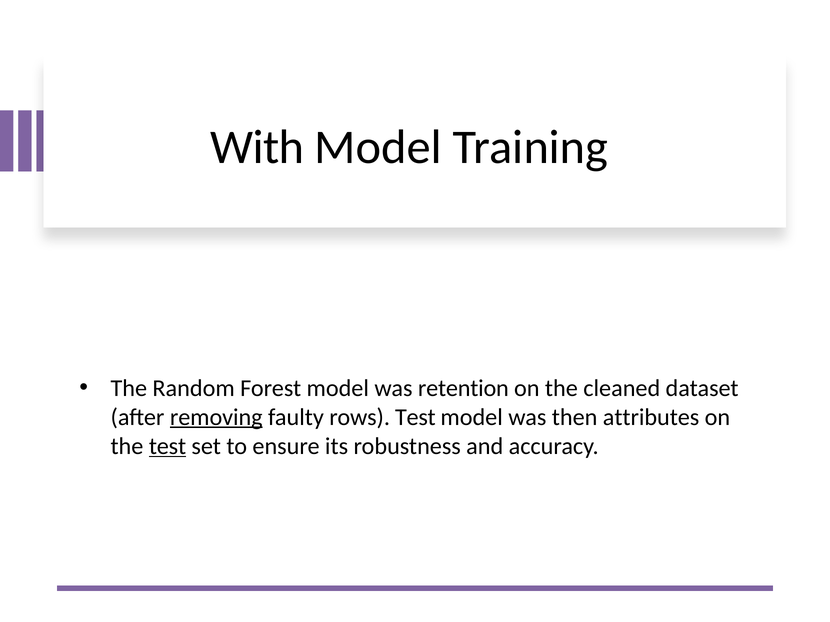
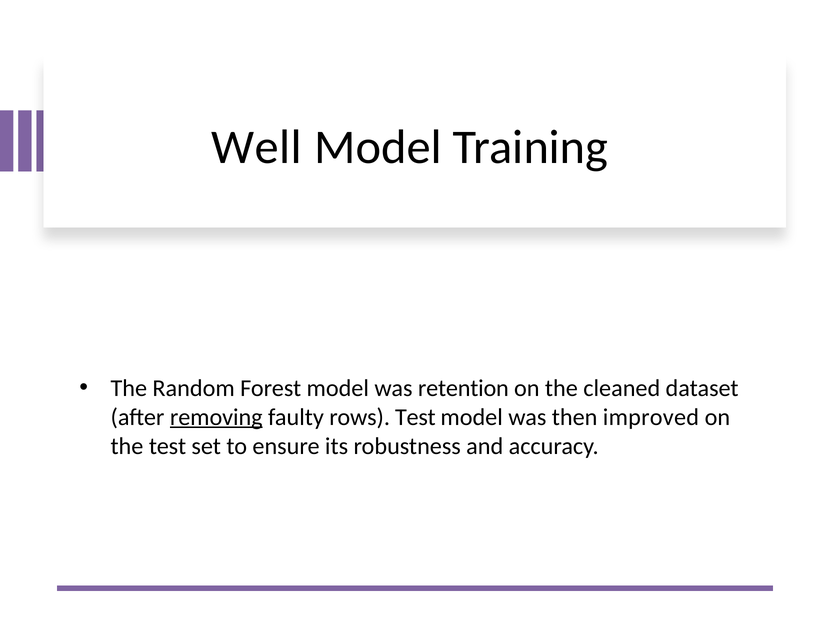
With: With -> Well (257, 147)
attributes: attributes -> improved (651, 417)
test underline: present -> none (168, 446)
